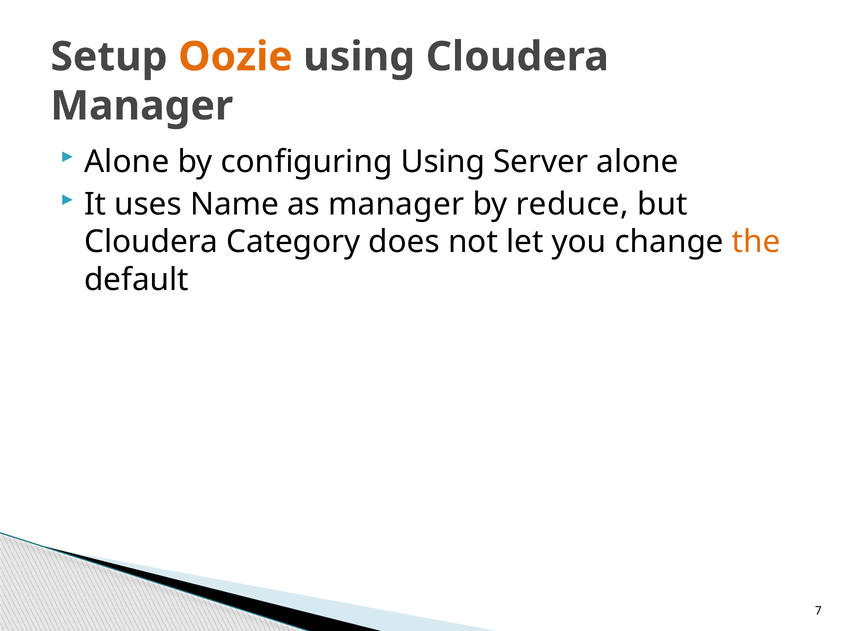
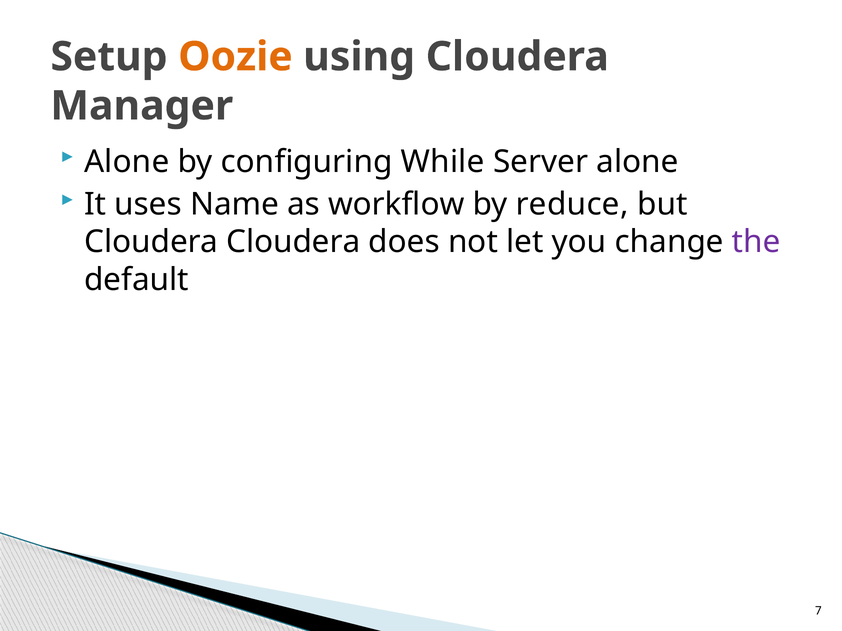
configuring Using: Using -> While (443, 162)
as manager: manager -> workflow (396, 204)
Cloudera Category: Category -> Cloudera (293, 242)
the colour: orange -> purple (756, 242)
